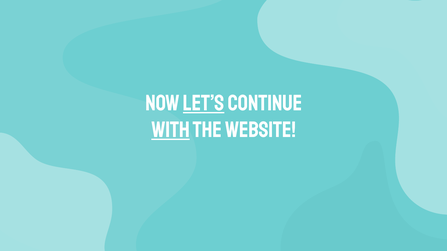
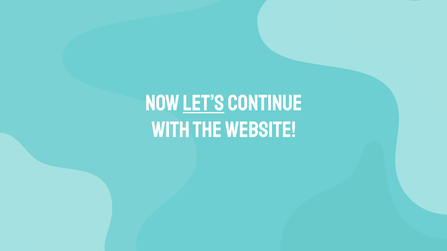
with underline: present -> none (171, 130)
